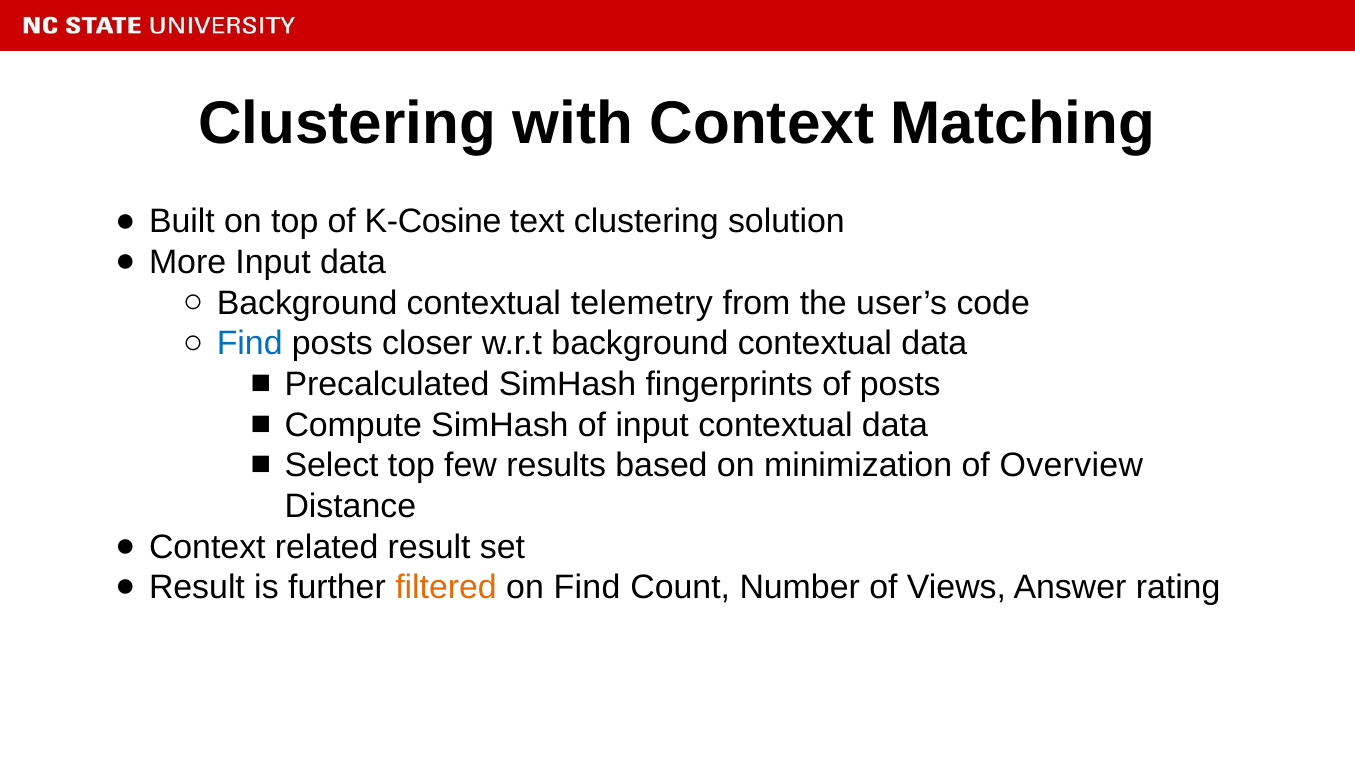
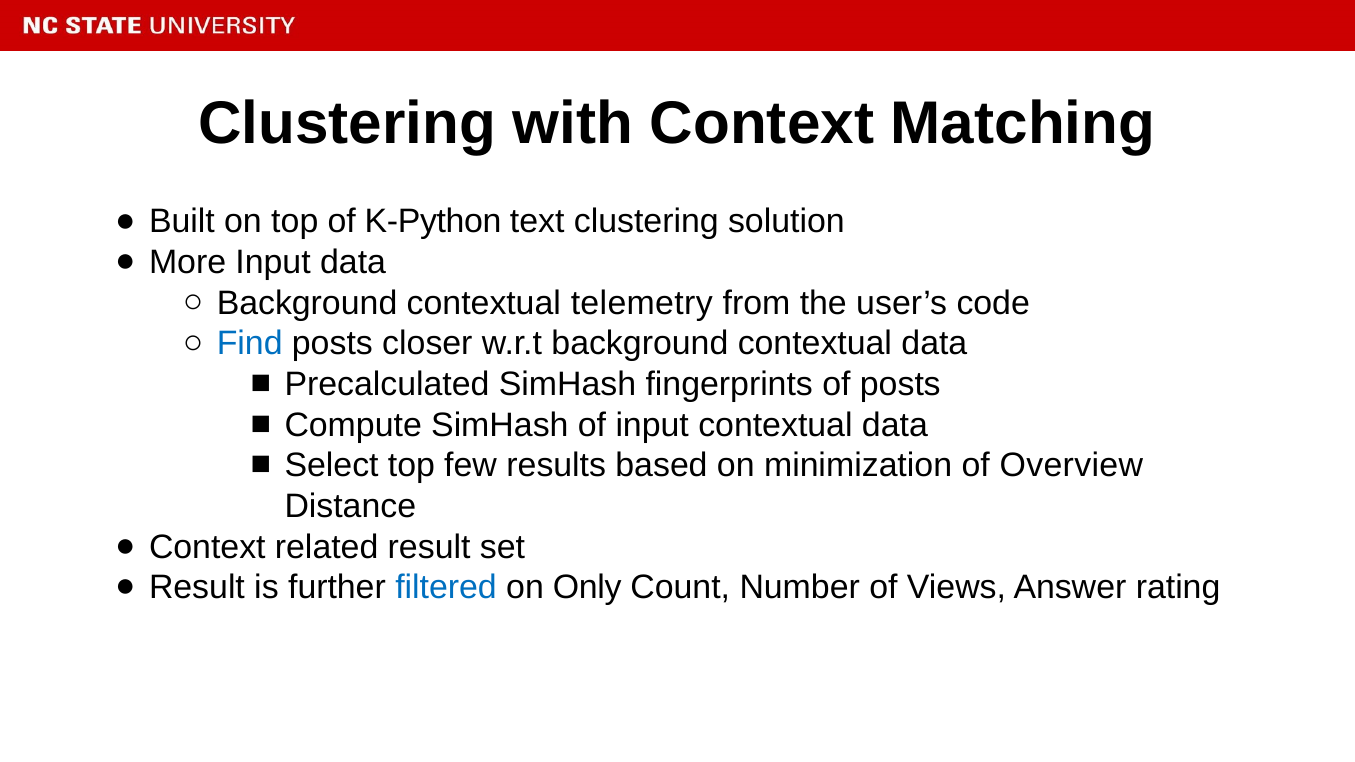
K-Cosine: K-Cosine -> K-Python (433, 222)
filtered colour: orange -> blue (446, 588)
on Find: Find -> Only (587, 588)
